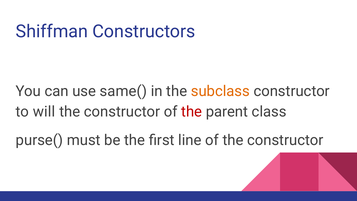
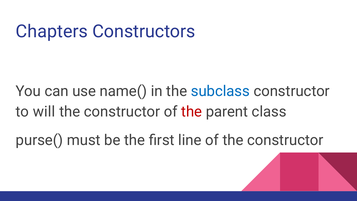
Shiffman: Shiffman -> Chapters (52, 32)
same(: same( -> name( (123, 91)
subclass colour: orange -> blue (220, 91)
